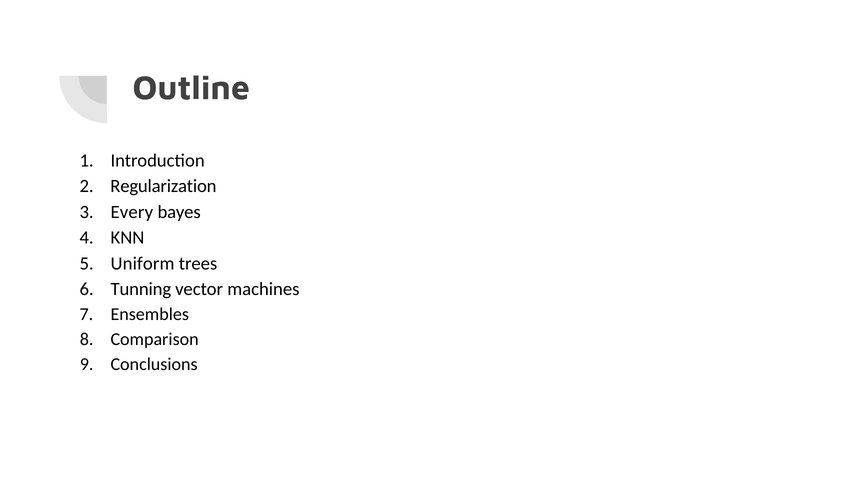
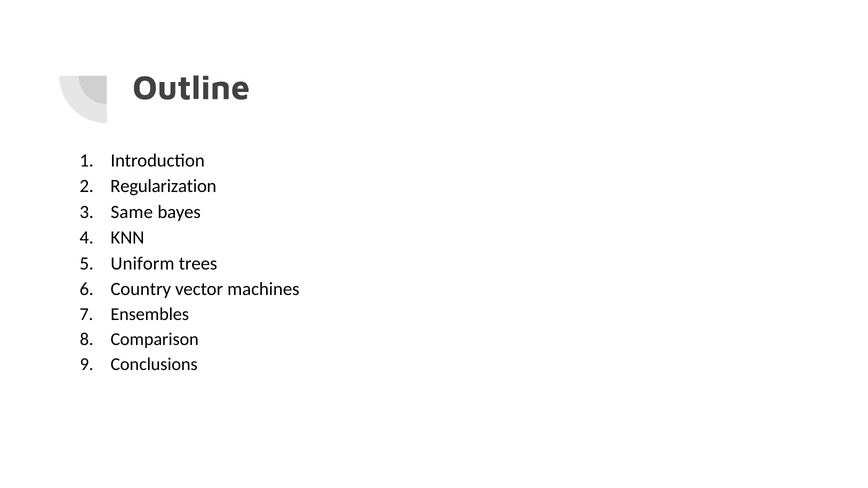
Every: Every -> Same (132, 212)
Tunning: Tunning -> Country (141, 289)
